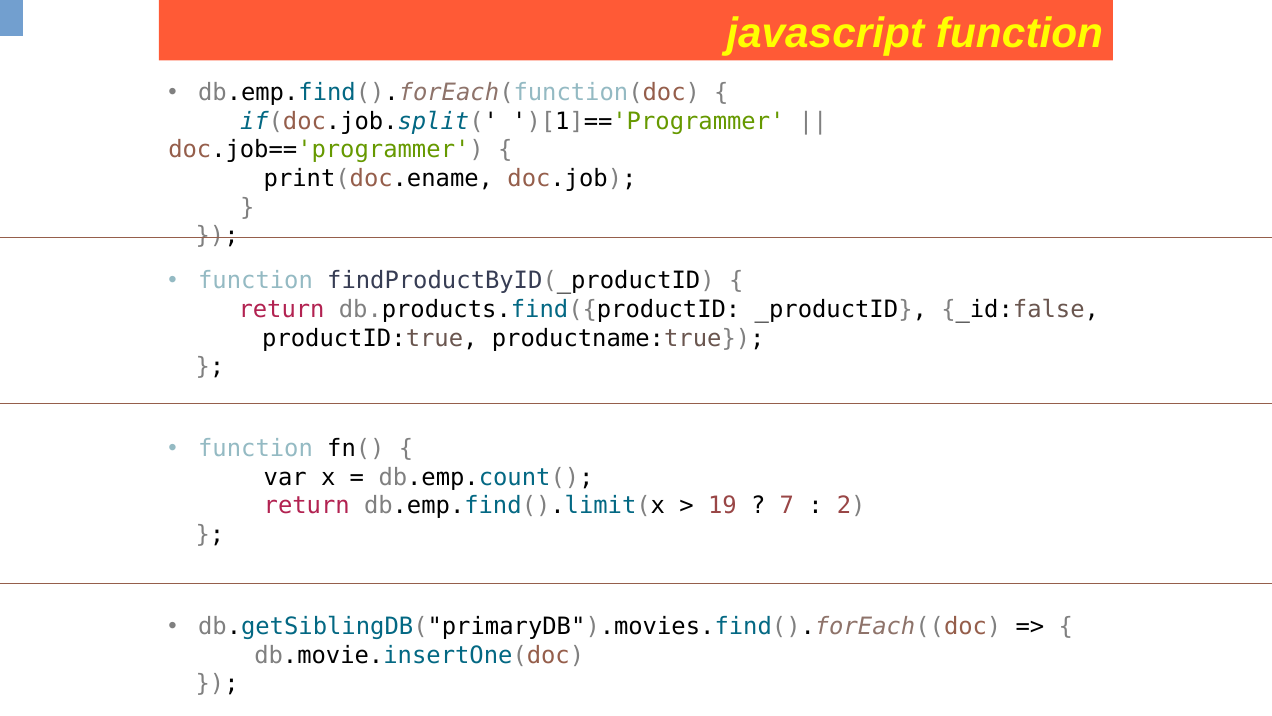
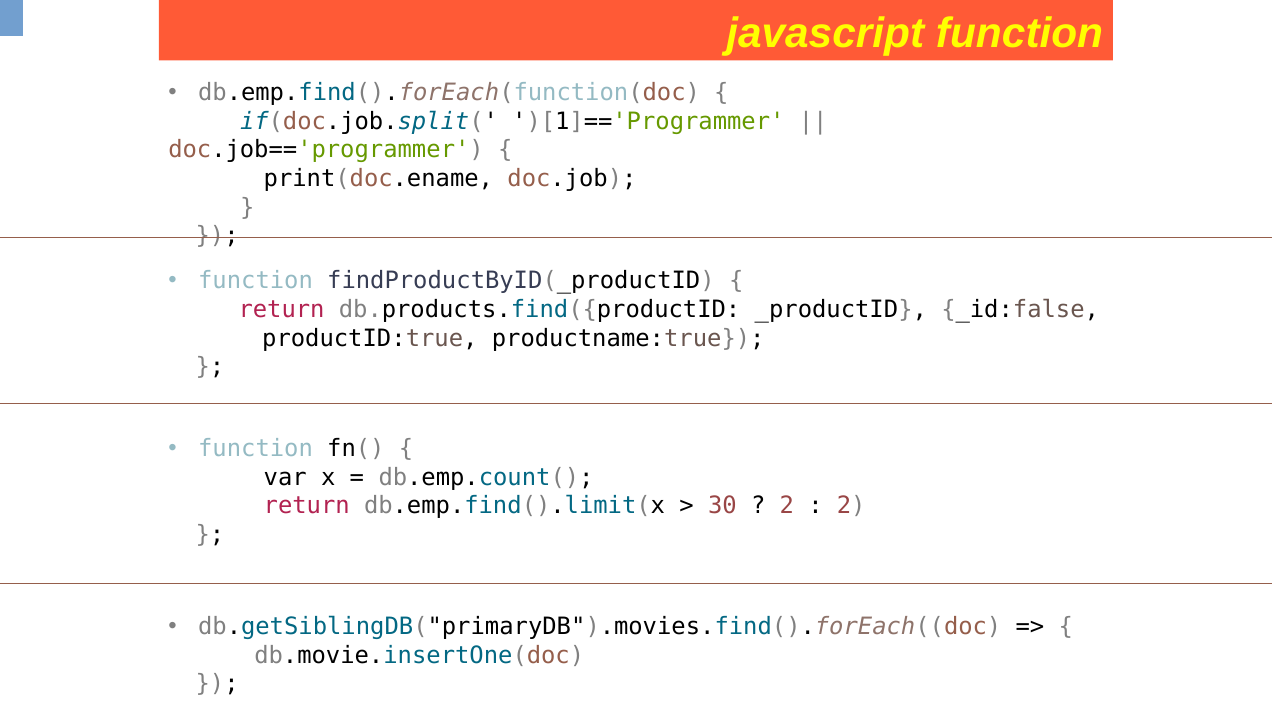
19: 19 -> 30 (722, 506)
7: 7 -> 2 (787, 506)
